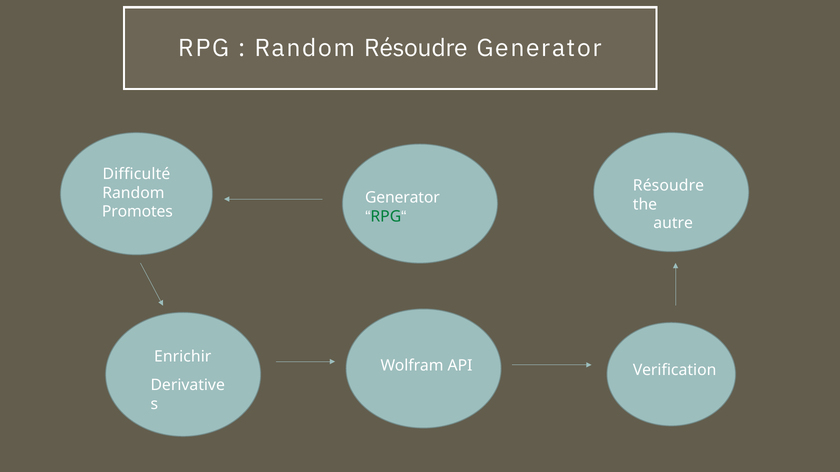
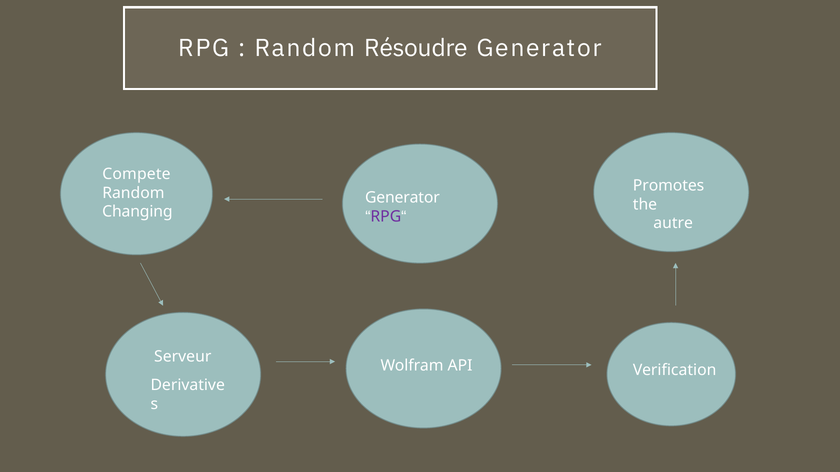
Difficulté: Difficulté -> Compete (136, 174)
Résoudre: Résoudre -> Promotes (669, 186)
Promotes: Promotes -> Changing (137, 212)
RPG colour: green -> purple (386, 217)
Enrichir: Enrichir -> Serveur (183, 357)
